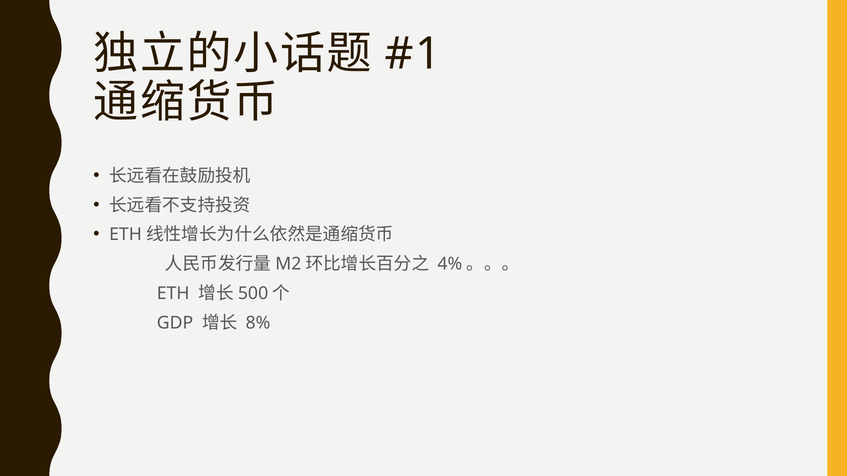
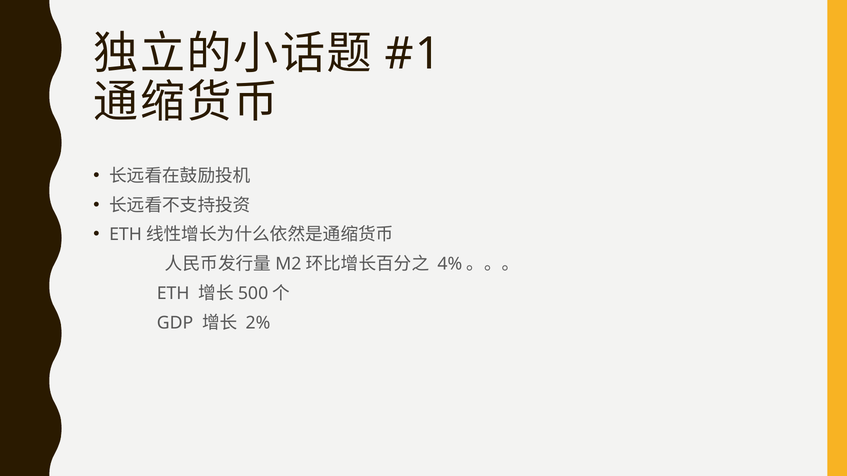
8%: 8% -> 2% (258, 323)
